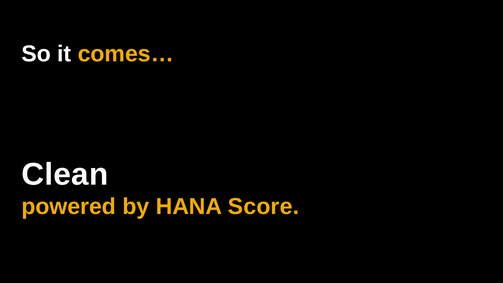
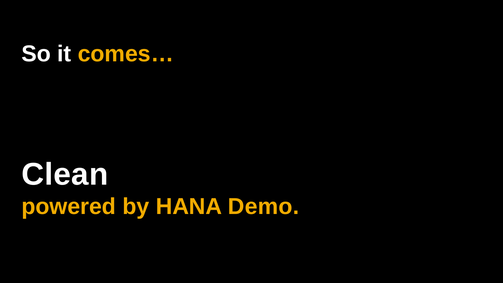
Score: Score -> Demo (264, 206)
